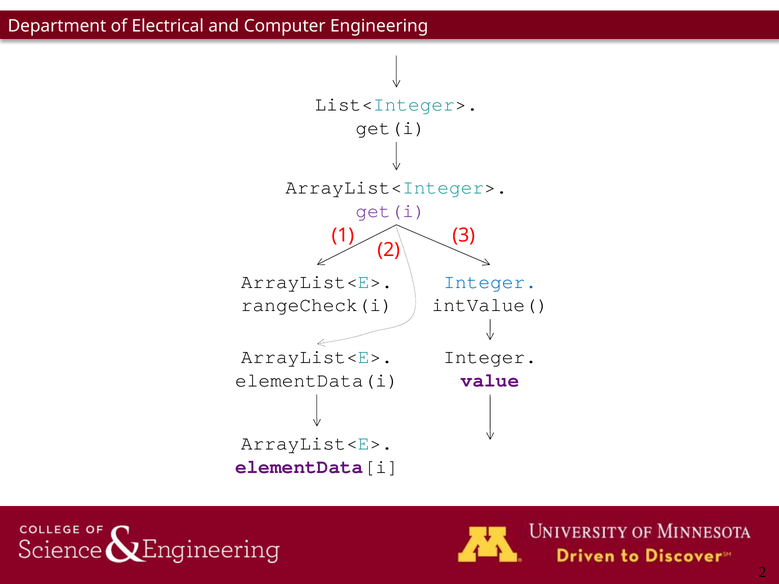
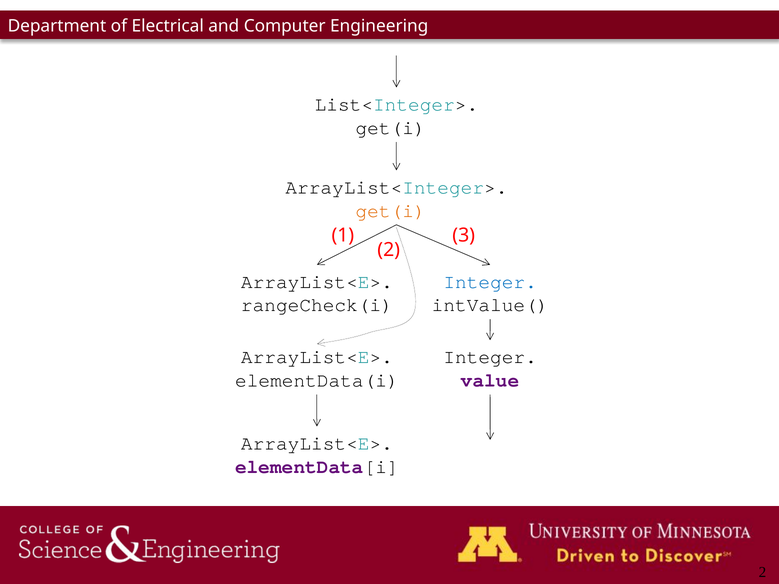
get(i colour: purple -> orange (391, 211)
